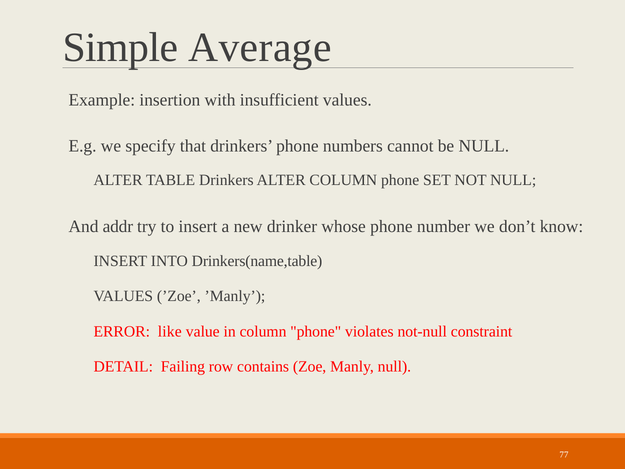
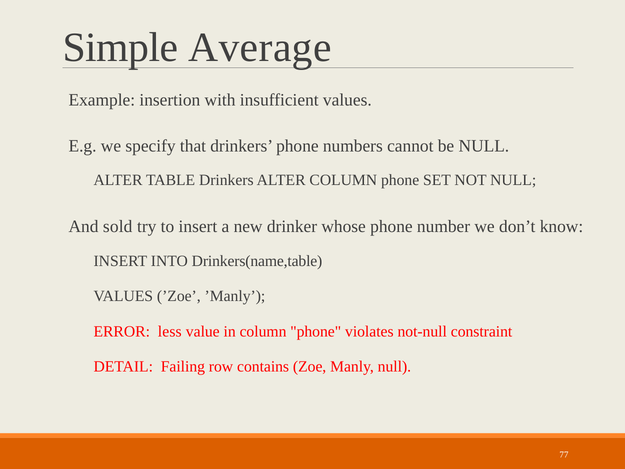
addr: addr -> sold (118, 226)
like: like -> less (170, 331)
